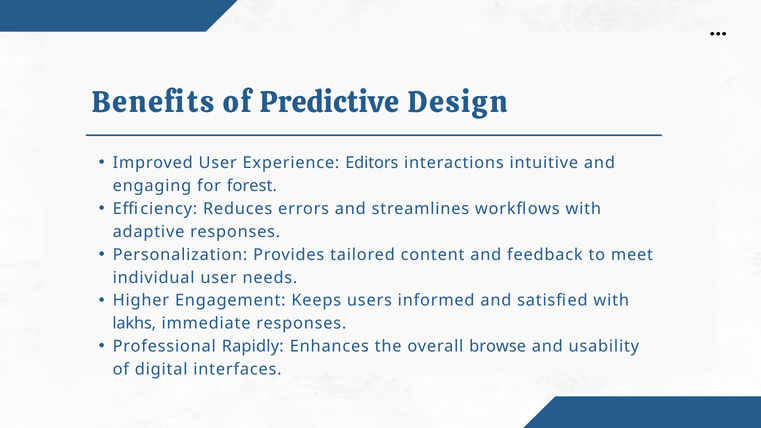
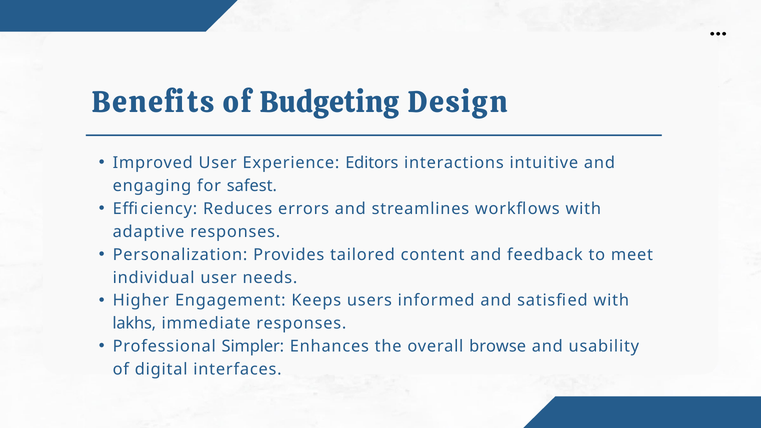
Predictive: Predictive -> Budgeting (330, 102)
forest: forest -> safest (252, 186)
Rapidly: Rapidly -> Simpler (253, 346)
